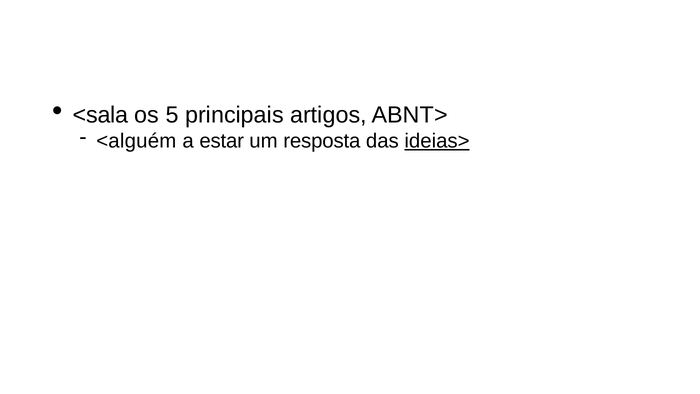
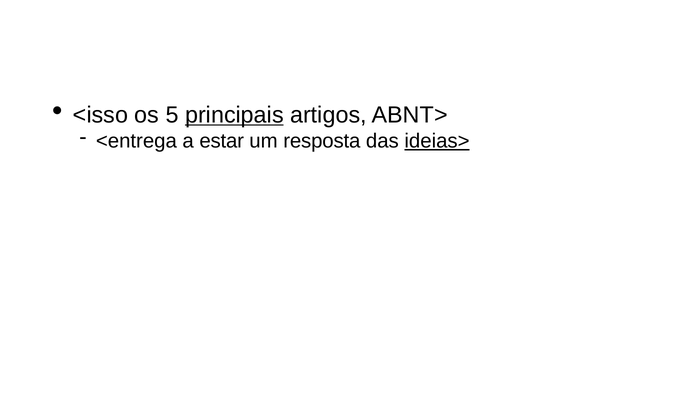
<sala: <sala -> <isso (100, 115)
principais underline: none -> present (234, 115)
<alguém: <alguém -> <entrega (136, 141)
